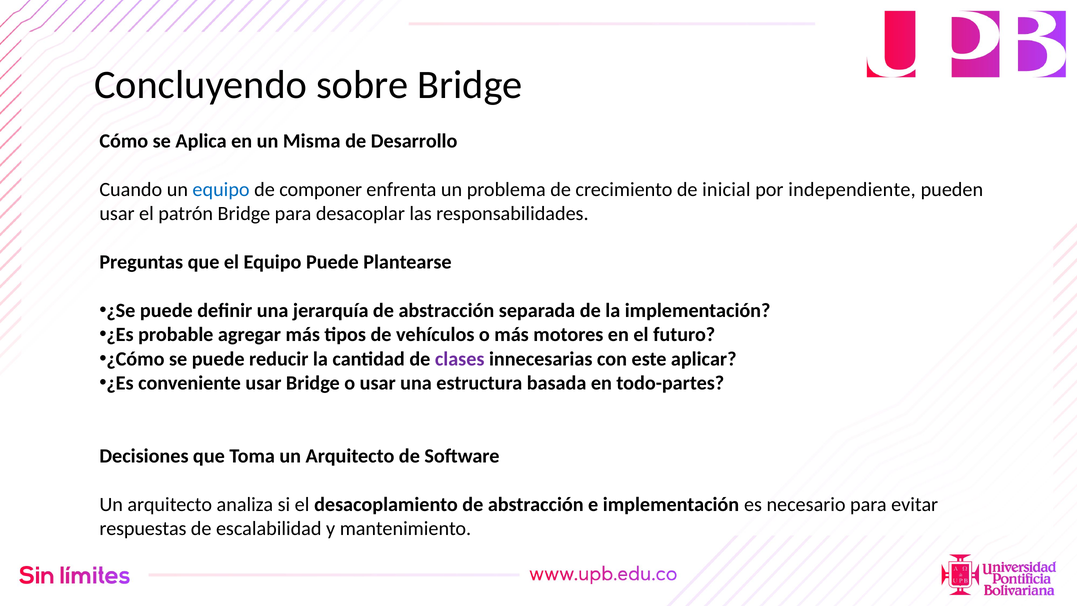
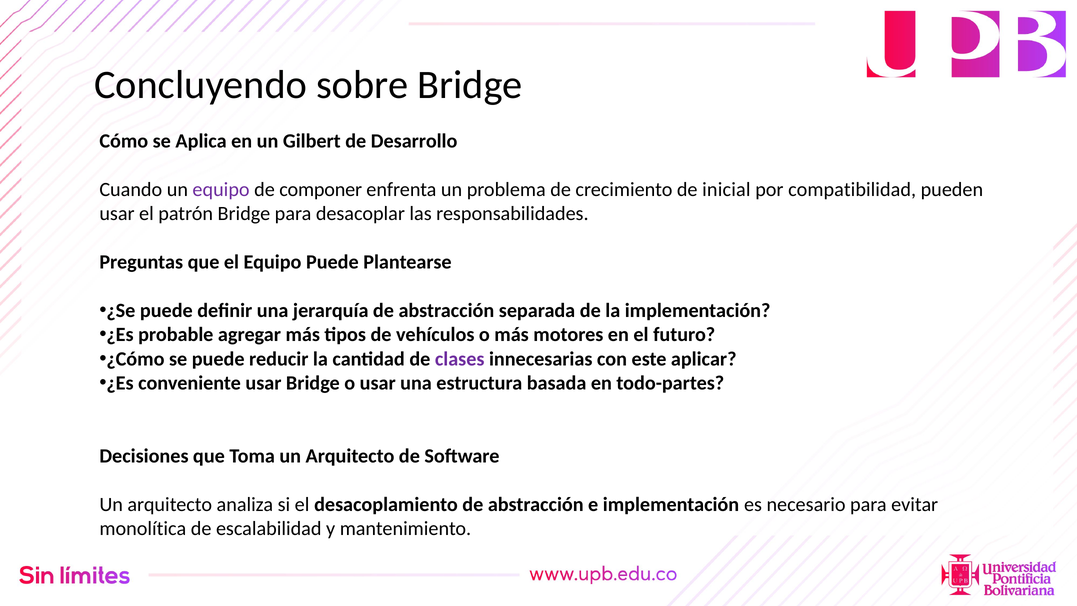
Misma: Misma -> Gilbert (312, 141)
equipo colour: blue -> purple (221, 189)
independiente: independiente -> compatibilidad (852, 189)
respuestas: respuestas -> monolítica (143, 529)
